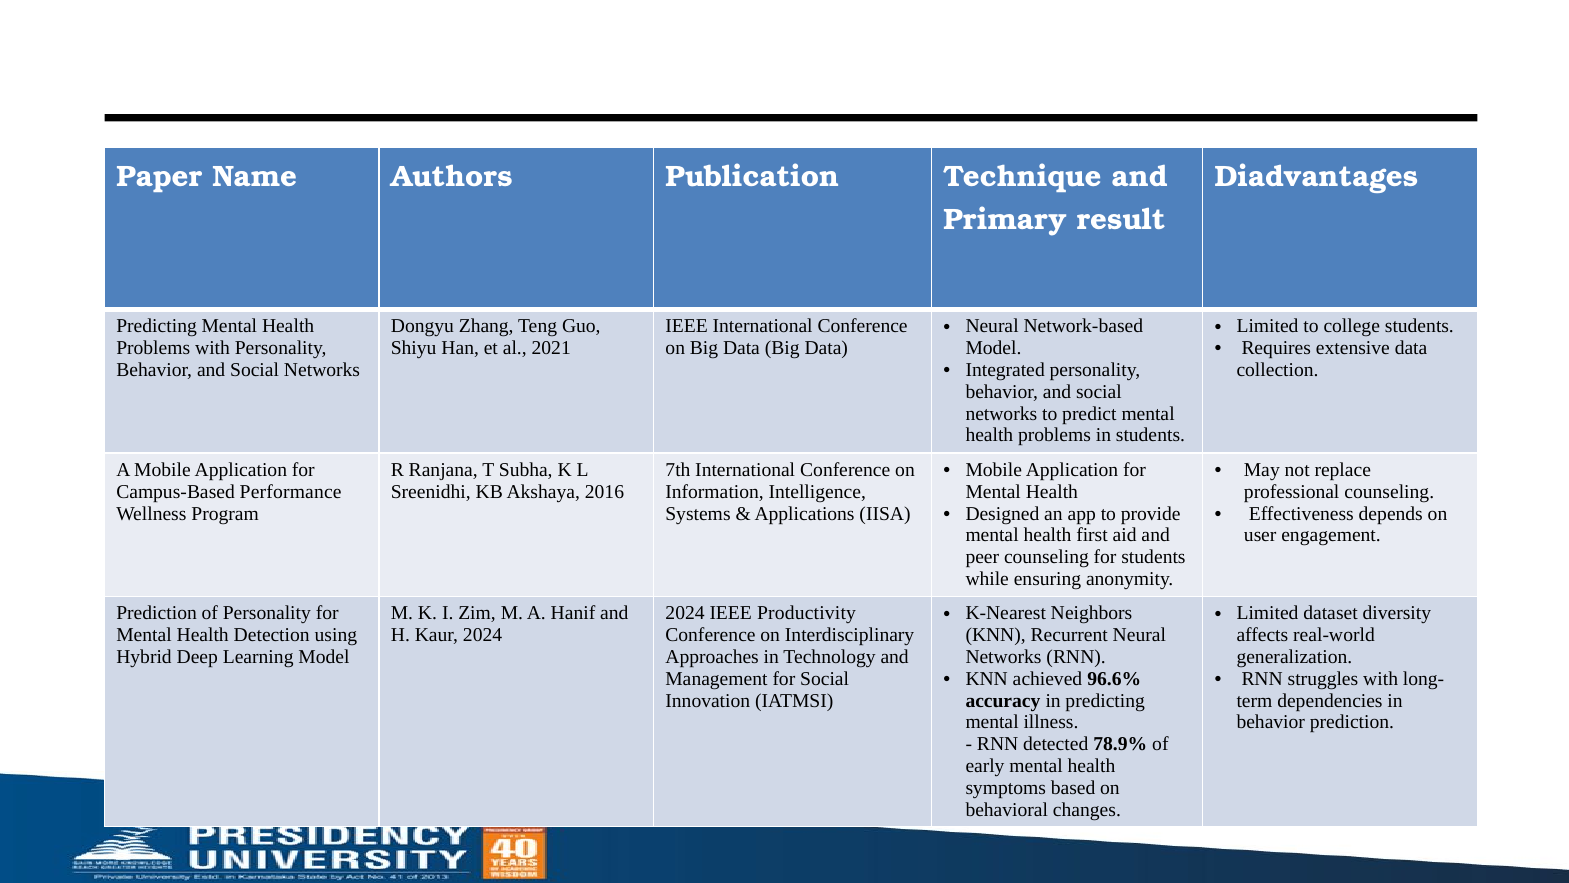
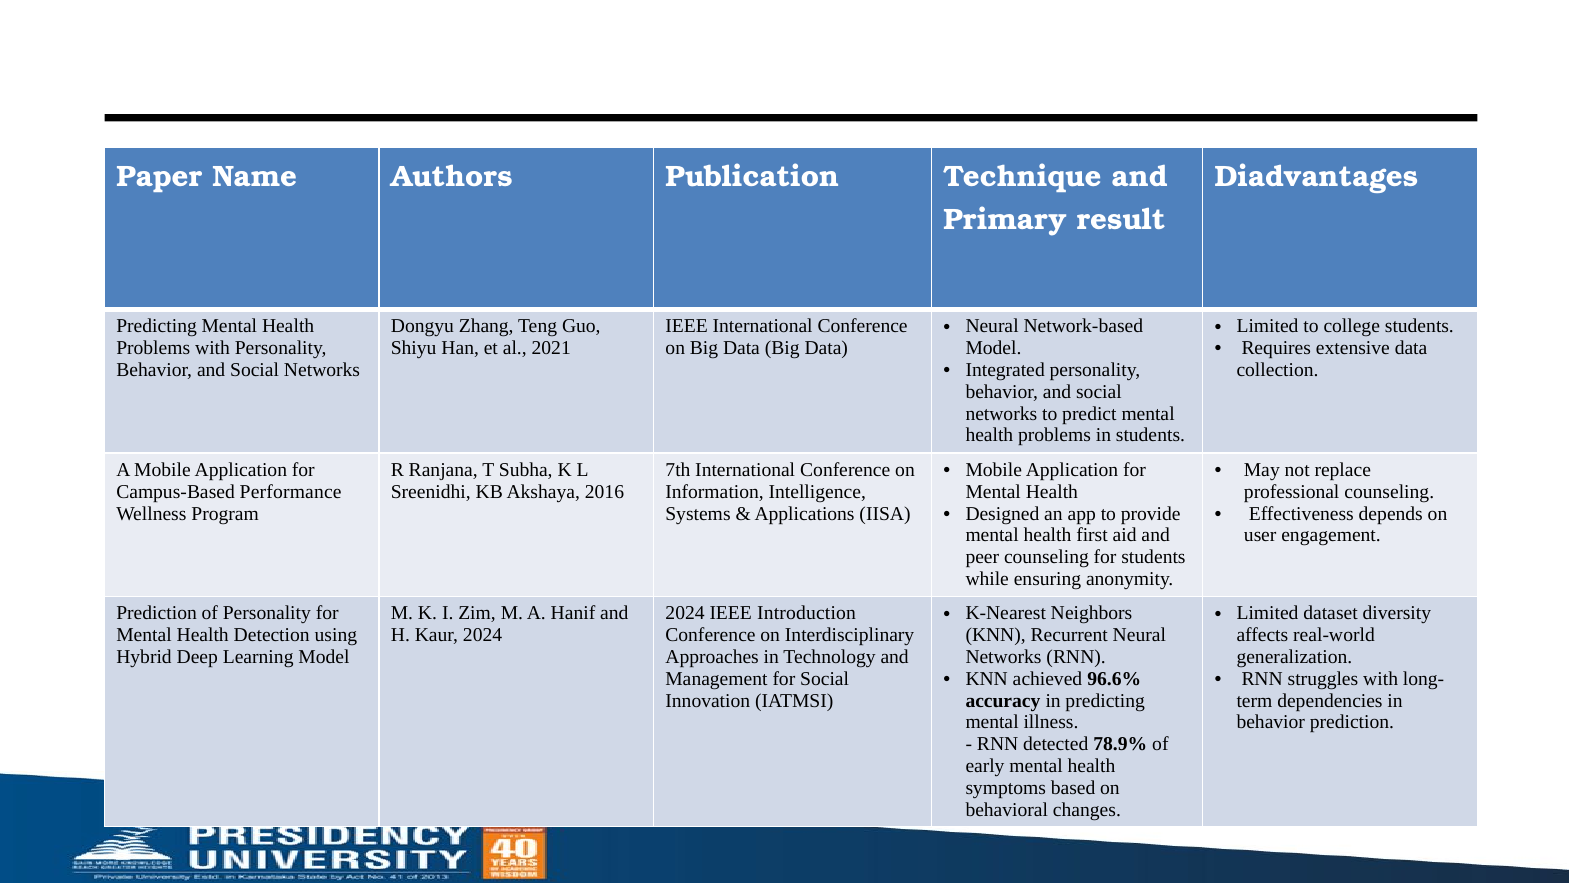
Productivity: Productivity -> Introduction (807, 613)
